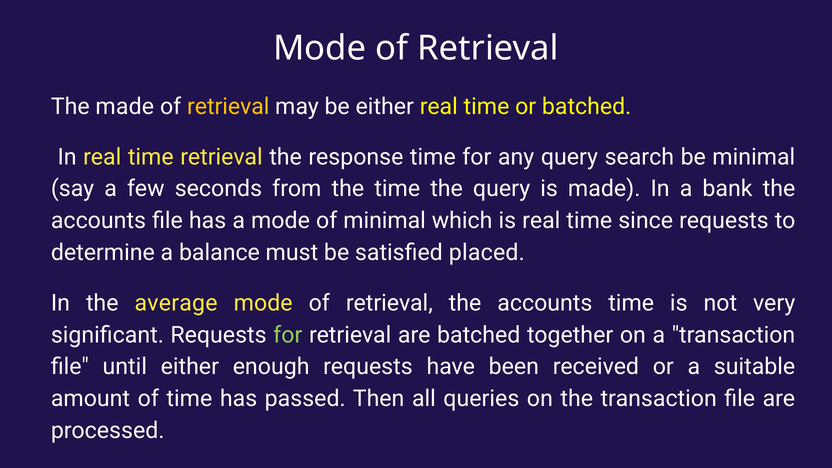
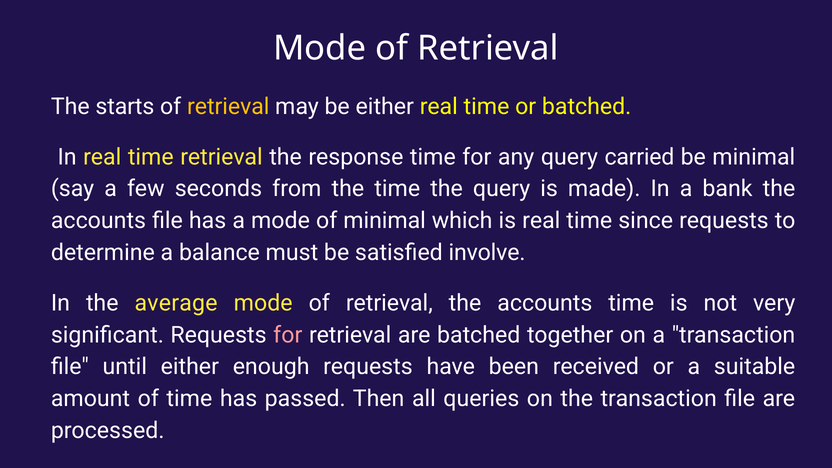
The made: made -> starts (125, 107)
search: search -> carried (639, 157)
placed: placed -> involve (487, 253)
for colour: light green -> pink (288, 335)
